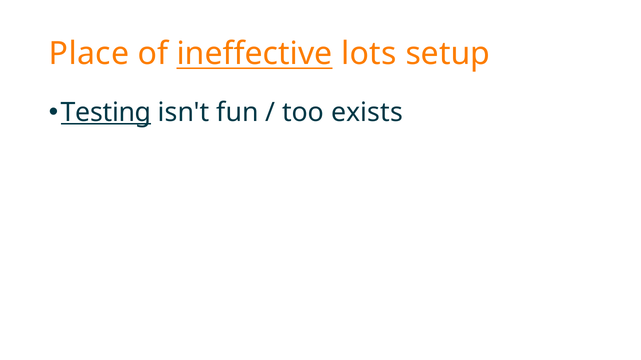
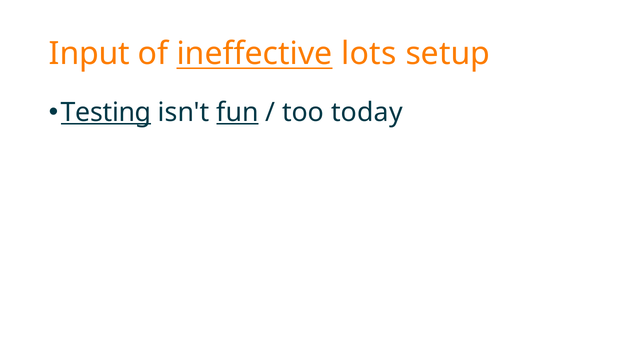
Place: Place -> Input (89, 54)
fun underline: none -> present (237, 113)
exists: exists -> today (367, 113)
